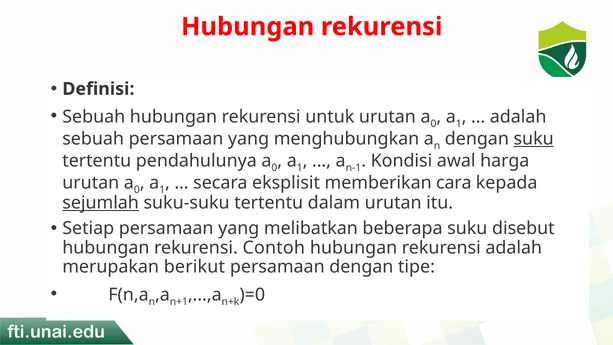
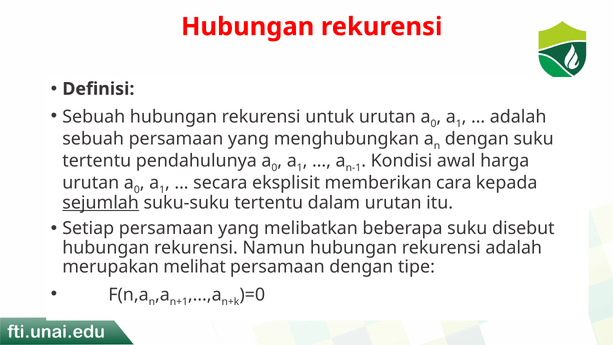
suku underline: present -> none (534, 139)
Contoh: Contoh -> Namun (274, 248)
berikut: berikut -> melihat (195, 267)
